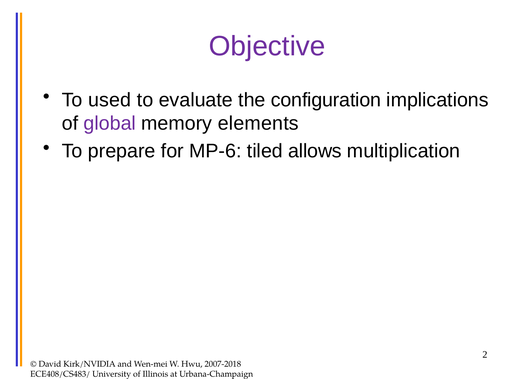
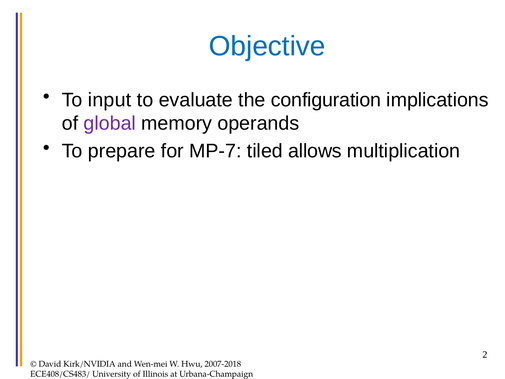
Objective colour: purple -> blue (267, 46)
used: used -> input (110, 100)
elements: elements -> operands (258, 123)
MP-6: MP-6 -> MP-7 (215, 151)
